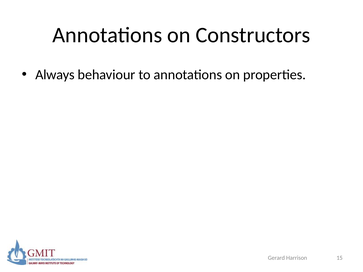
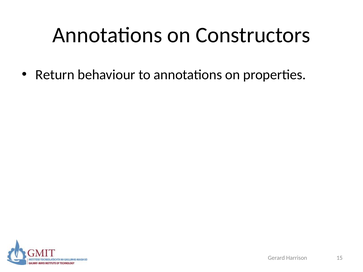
Always: Always -> Return (55, 75)
